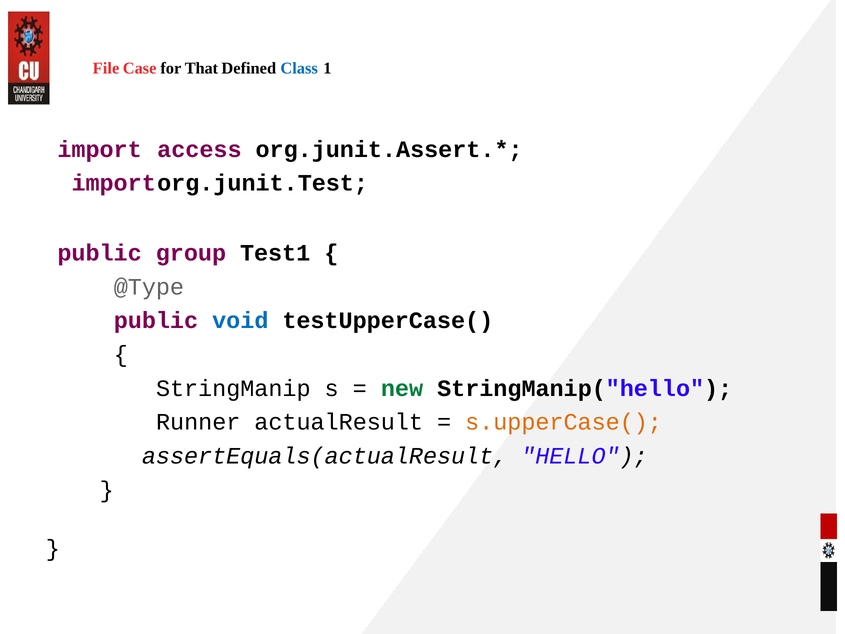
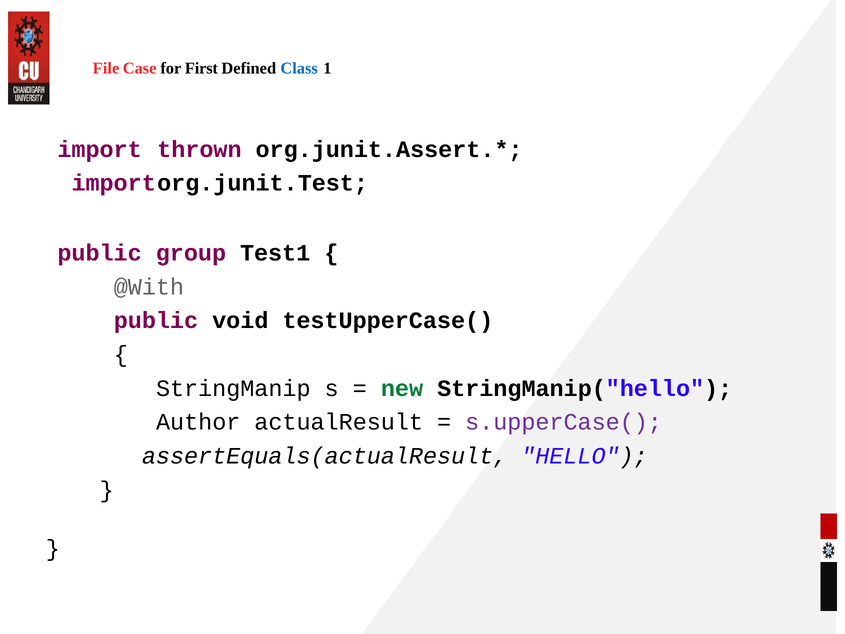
That: That -> First (201, 69)
access: access -> thrown (199, 149)
@Type: @Type -> @With (149, 287)
void colour: blue -> black (240, 321)
Runner: Runner -> Author (198, 422)
s.upperCase( colour: orange -> purple (564, 422)
